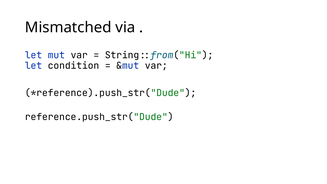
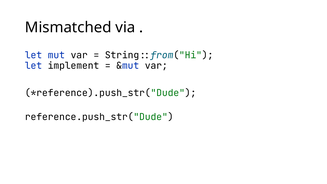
condition: condition -> implement (73, 66)
